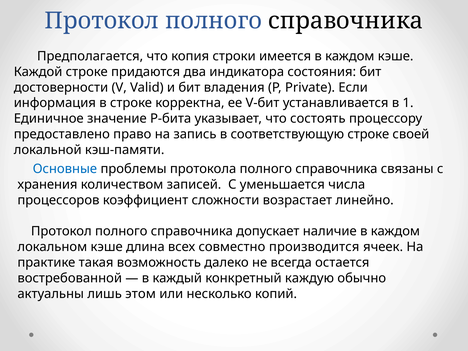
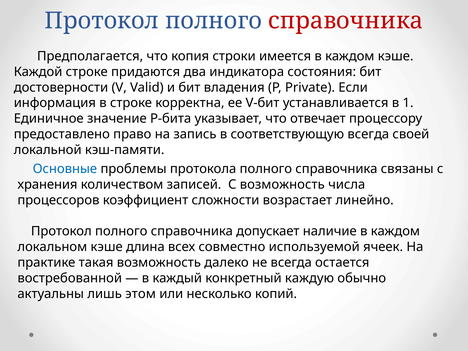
справочника colour: black -> red (346, 21)
состоять: состоять -> отвечает (318, 119)
соответствующую строке: строке -> всегда (368, 134)
С уменьшается: уменьшается -> возможность (282, 184)
производится: производится -> используемой (314, 247)
